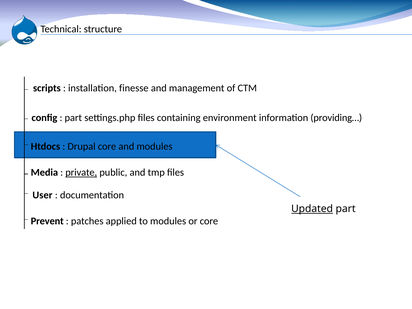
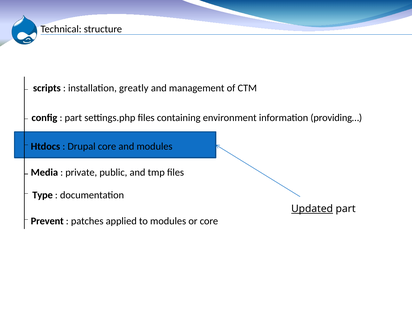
finesse: finesse -> greatly (134, 88)
private underline: present -> none (81, 173)
User: User -> Type (43, 195)
